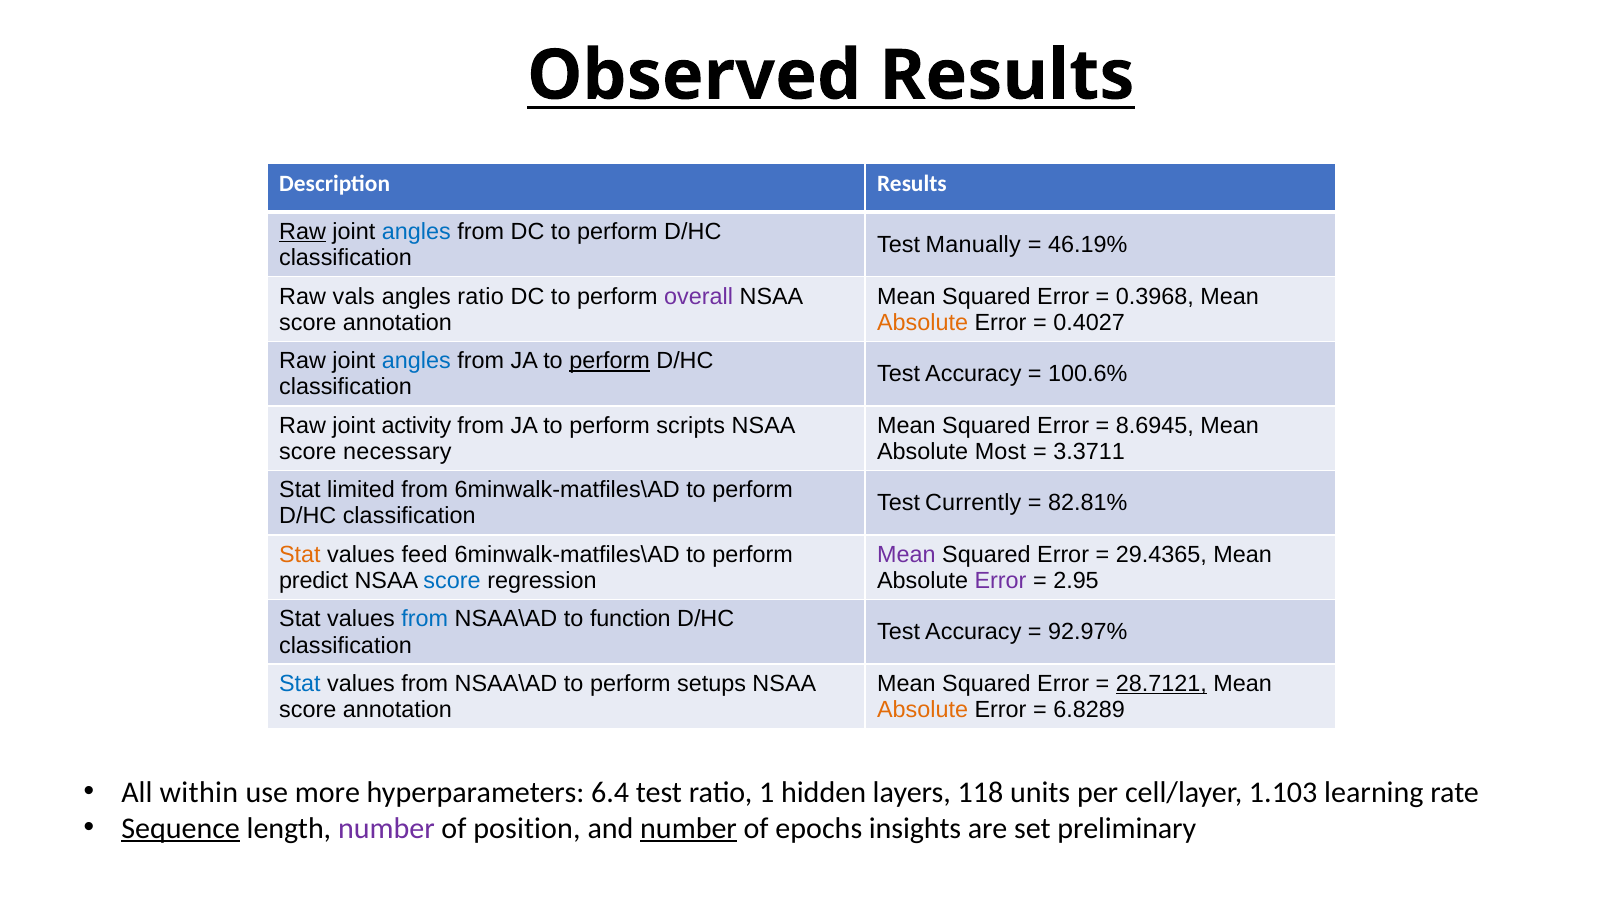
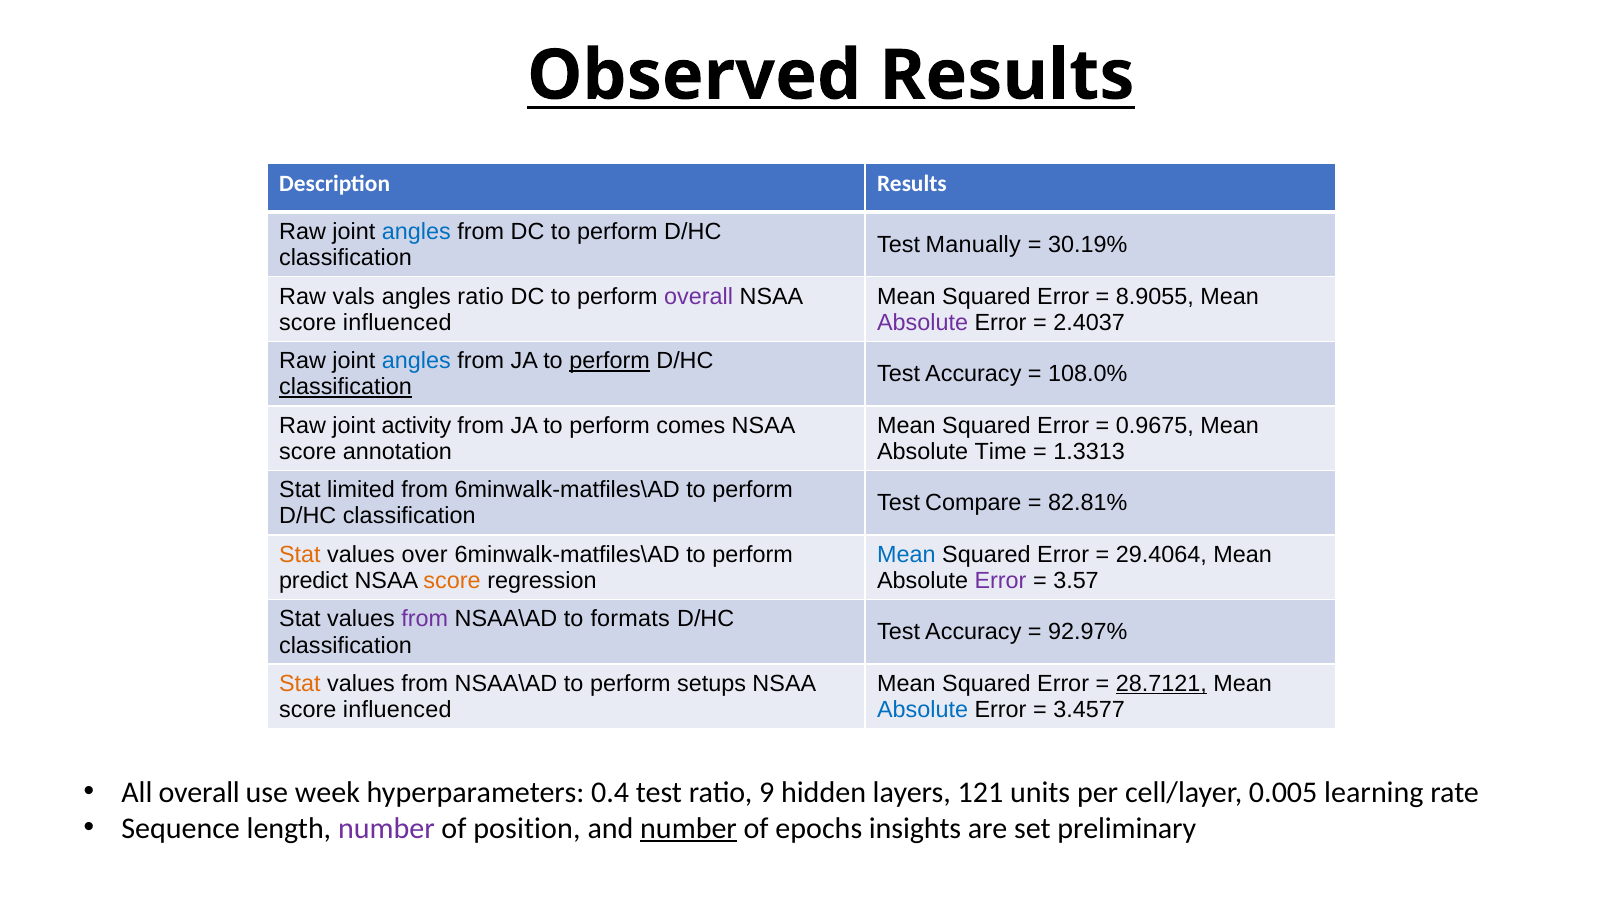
Raw underline: present -> none (303, 232)
46.19%: 46.19% -> 30.19% (1088, 245)
0.3968: 0.3968 -> 8.9055 (1155, 297)
annotation: annotation -> influenced (397, 323)
Absolute colour: orange -> purple (923, 323)
0.4027: 0.4027 -> 2.4037 (1089, 323)
100.6%: 100.6% -> 108.0% (1088, 374)
classification underline: none -> present (345, 387)
scripts: scripts -> comes (691, 426)
8.6945: 8.6945 -> 0.9675 (1155, 426)
necessary: necessary -> annotation (397, 452)
Most: Most -> Time (1001, 452)
3.3711: 3.3711 -> 1.3313 (1089, 452)
Currently: Currently -> Compare (973, 504)
feed: feed -> over (425, 555)
Mean colour: purple -> blue (906, 555)
29.4365: 29.4365 -> 29.4064 (1161, 555)
score colour: blue -> orange (452, 581)
2.95: 2.95 -> 3.57 (1076, 581)
from colour: blue -> purple (425, 620)
function: function -> formats (630, 620)
Stat colour: blue -> orange (300, 684)
annotation: annotation -> influenced (397, 710)
Absolute colour: orange -> blue (923, 710)
6.8289: 6.8289 -> 3.4577 (1089, 710)
All within: within -> overall (199, 793)
more: more -> week (327, 793)
6.4: 6.4 -> 0.4 (610, 793)
1: 1 -> 9 (767, 793)
118: 118 -> 121 (980, 793)
1.103: 1.103 -> 0.005 (1283, 793)
Sequence underline: present -> none (181, 829)
